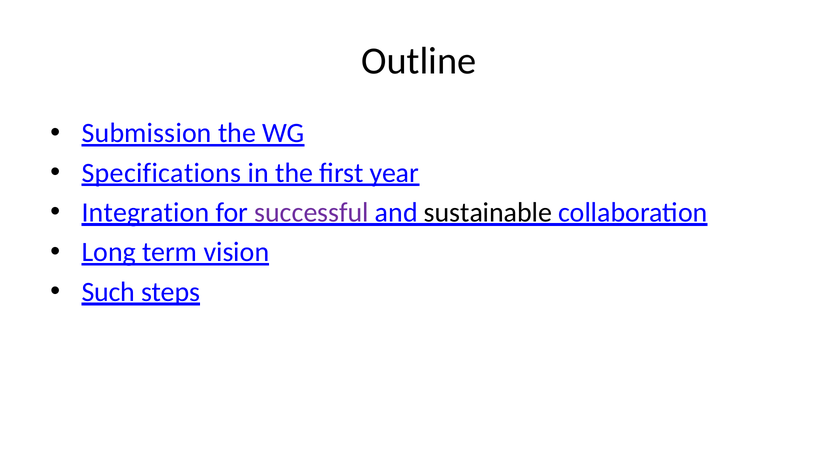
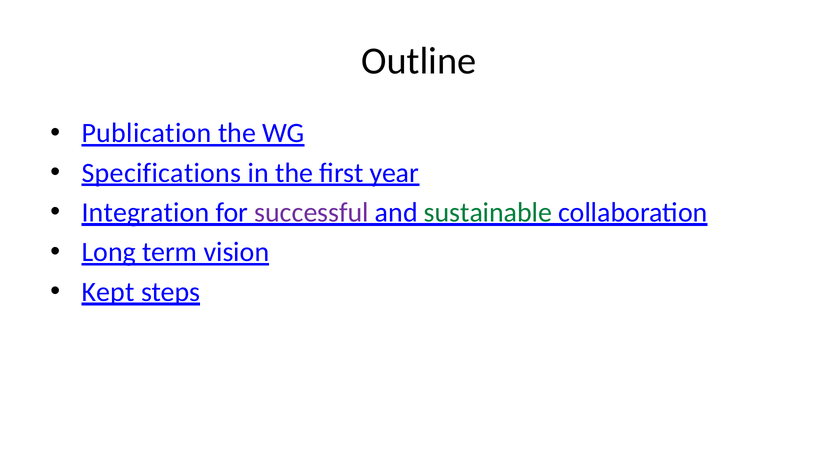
Submission: Submission -> Publication (147, 133)
sustainable colour: black -> green (488, 212)
Such: Such -> Kept (108, 292)
